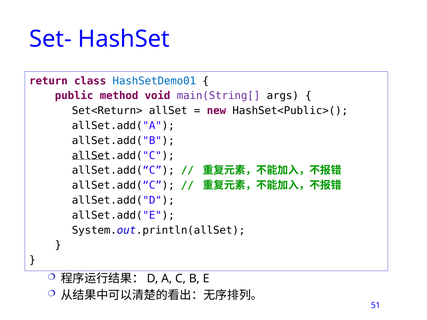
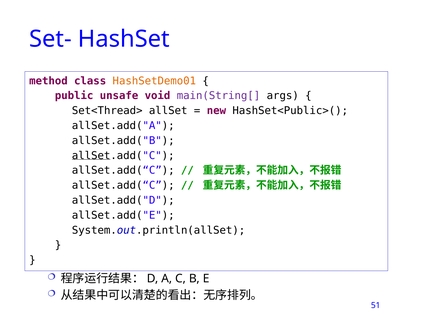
return: return -> method (48, 81)
HashSetDemo01 colour: blue -> orange (154, 81)
method: method -> unsafe (119, 96)
Set<Return>: Set<Return> -> Set<Thread> (107, 111)
